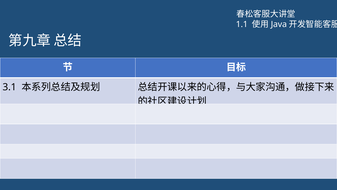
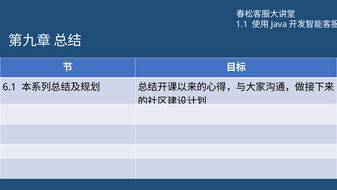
3.1: 3.1 -> 6.1 (9, 87)
